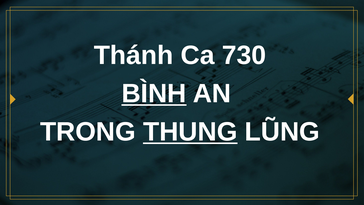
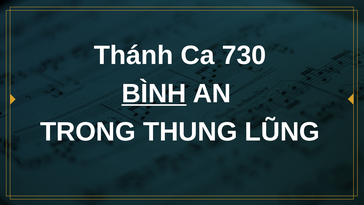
THUNG underline: present -> none (190, 132)
